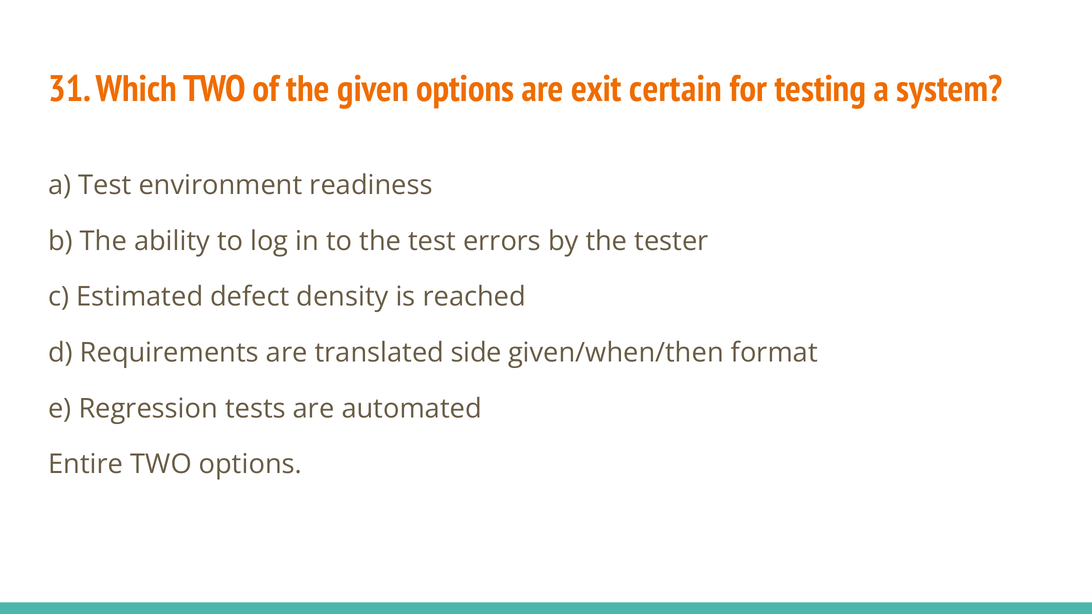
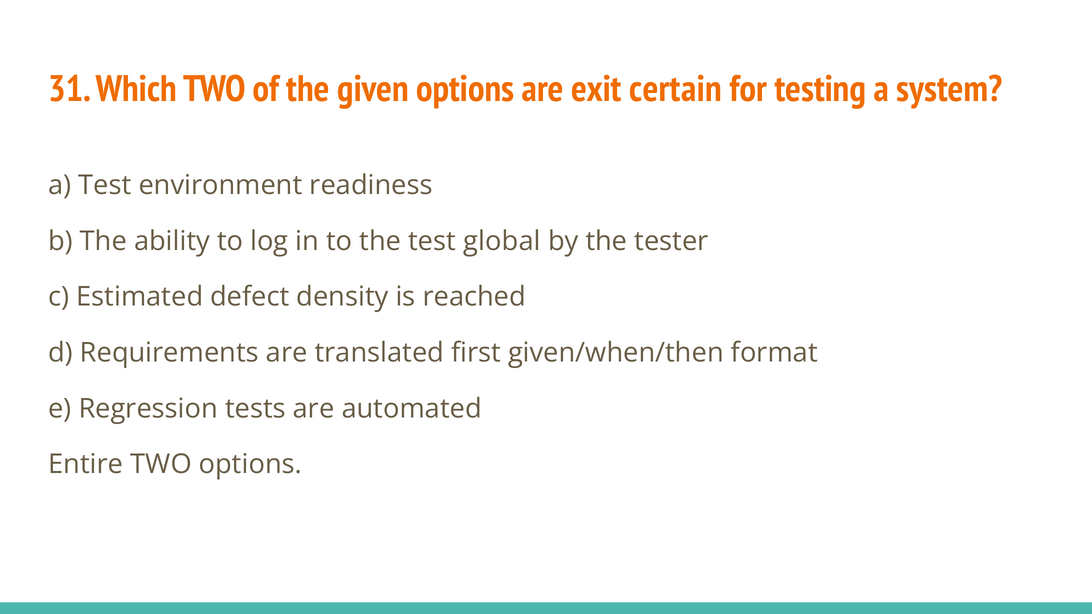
errors: errors -> global (502, 241)
side: side -> first (476, 353)
